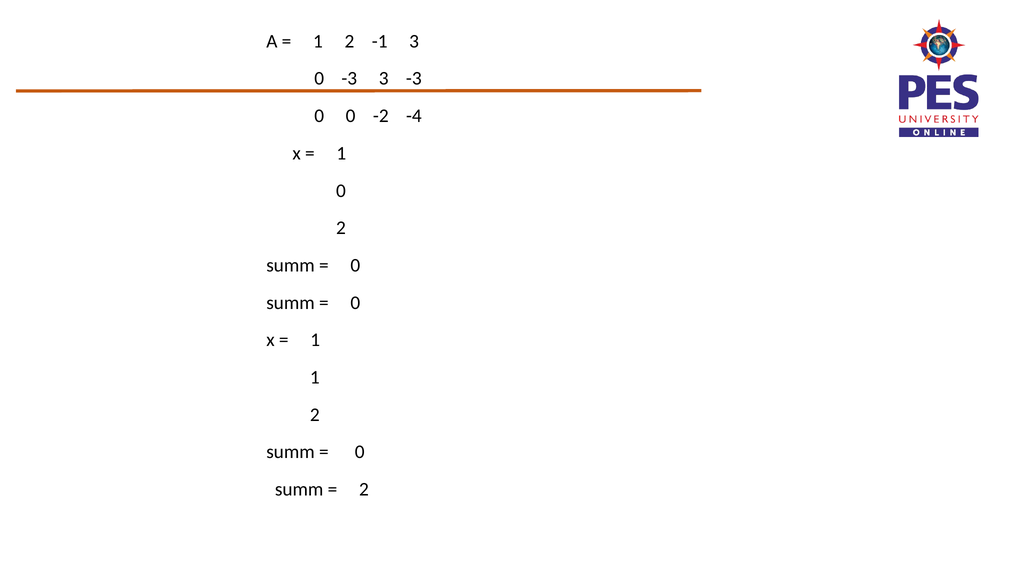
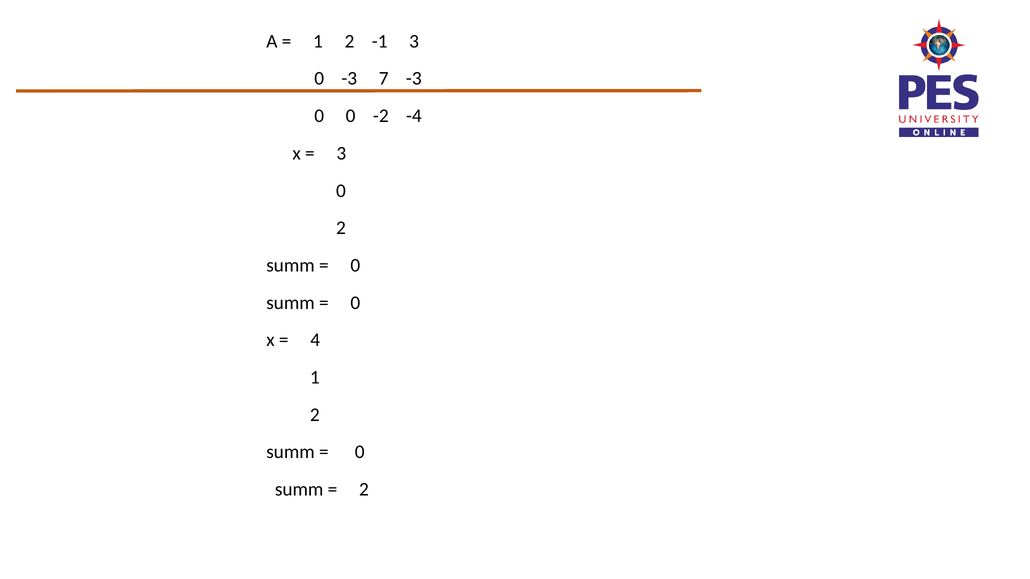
-3 3: 3 -> 7 (384, 79)
1: 1 -> 3 (341, 153)
1: 1 -> 4 (315, 340)
